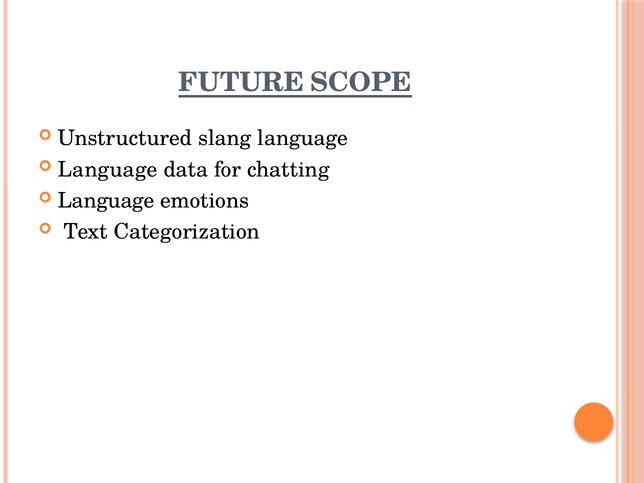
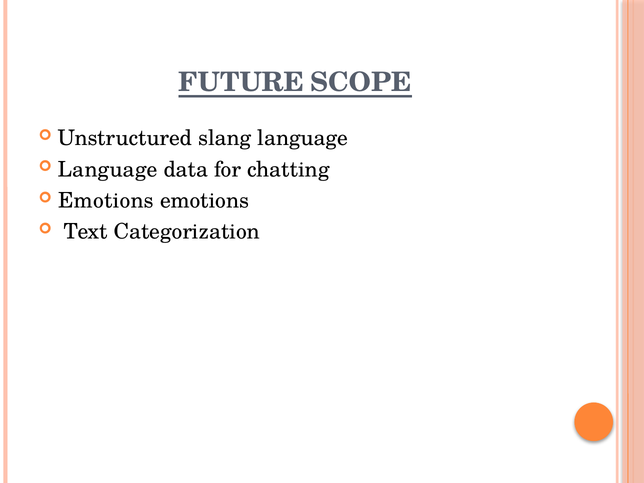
Language: Language -> Emotions (106, 201)
